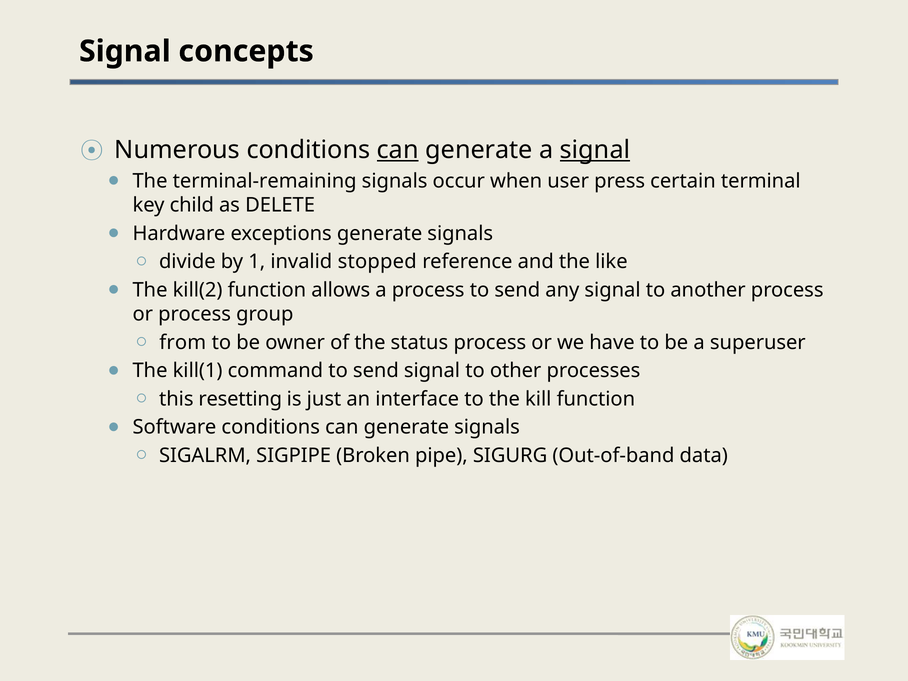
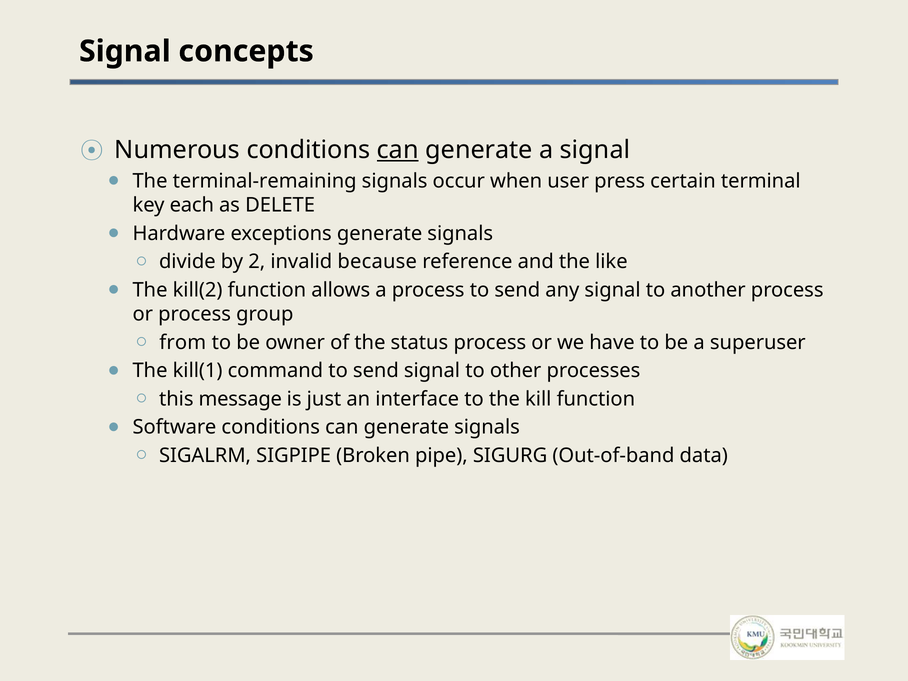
signal underline: present -> none (595, 150)
child: child -> each (192, 205)
1: 1 -> 2 (257, 262)
stopped: stopped -> because (377, 262)
resetting: resetting -> message (240, 399)
